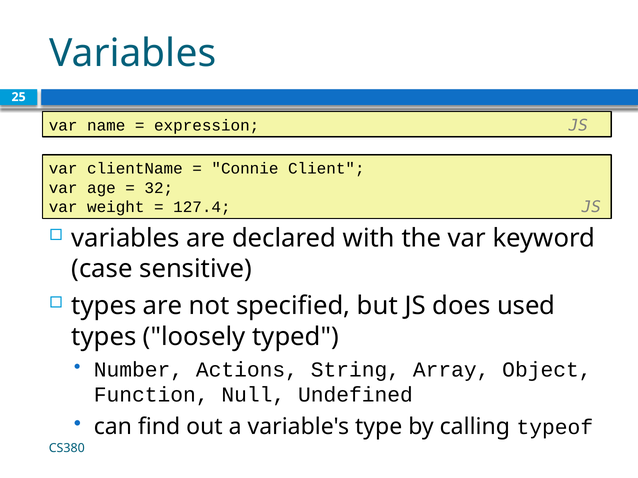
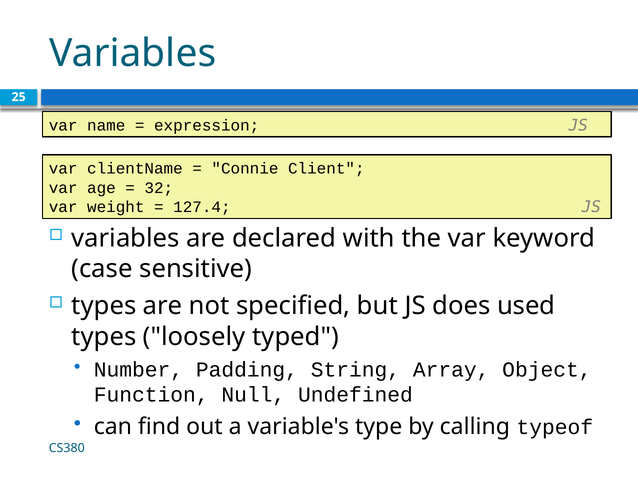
Actions: Actions -> Padding (247, 370)
